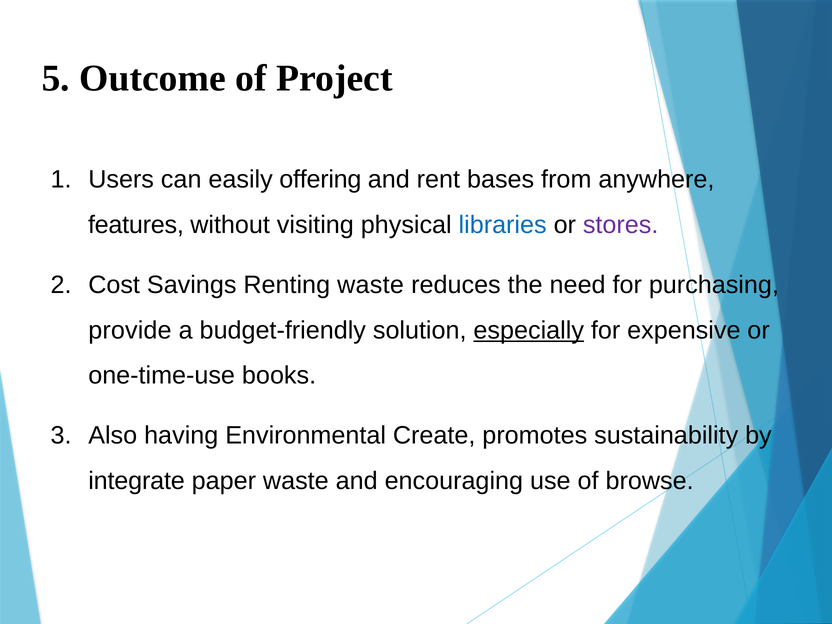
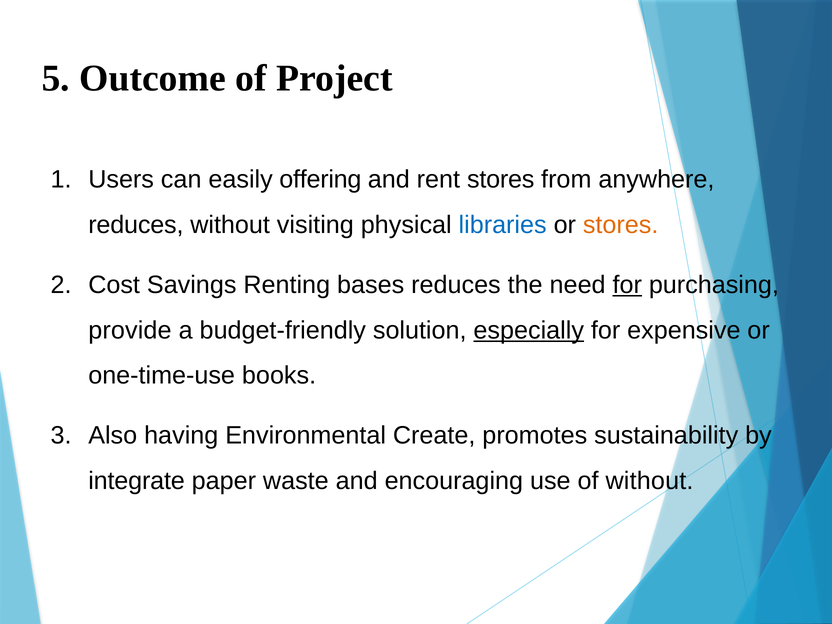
rent bases: bases -> stores (501, 180)
features: features -> reduces (136, 225)
stores colour: purple -> orange (621, 225)
Renting waste: waste -> bases (371, 285)
for underline: none -> present (627, 285)
of browse: browse -> without (649, 481)
